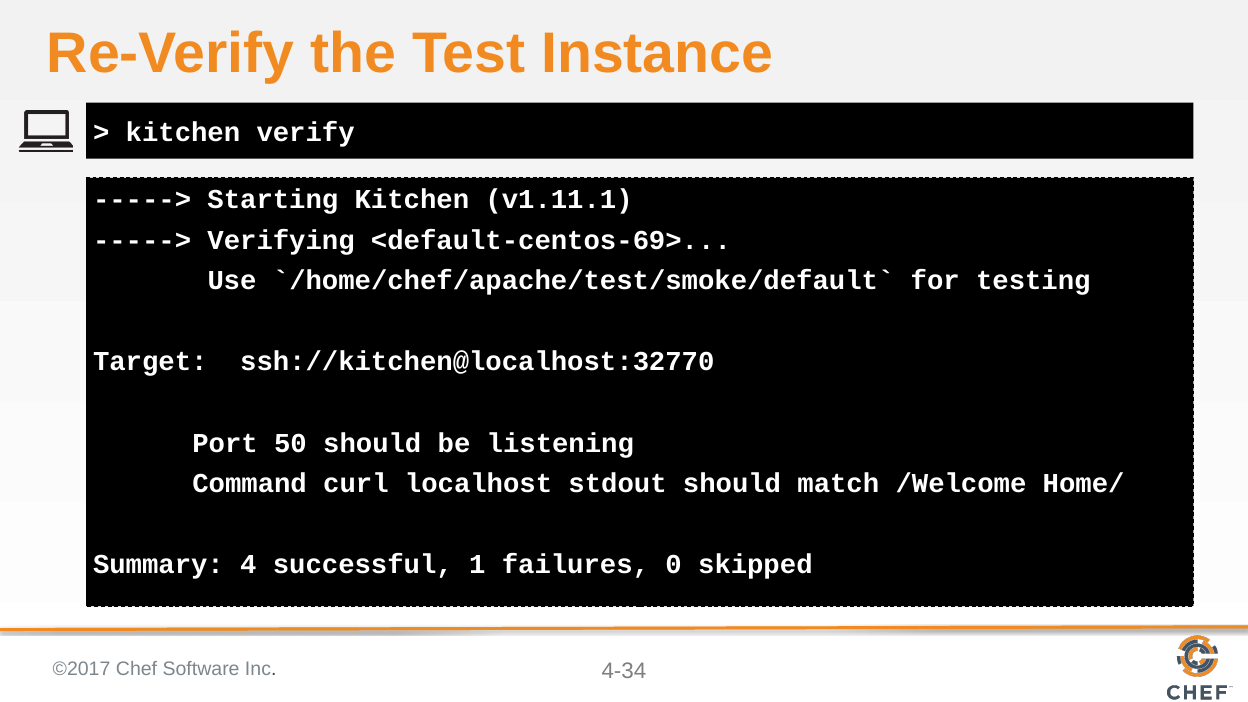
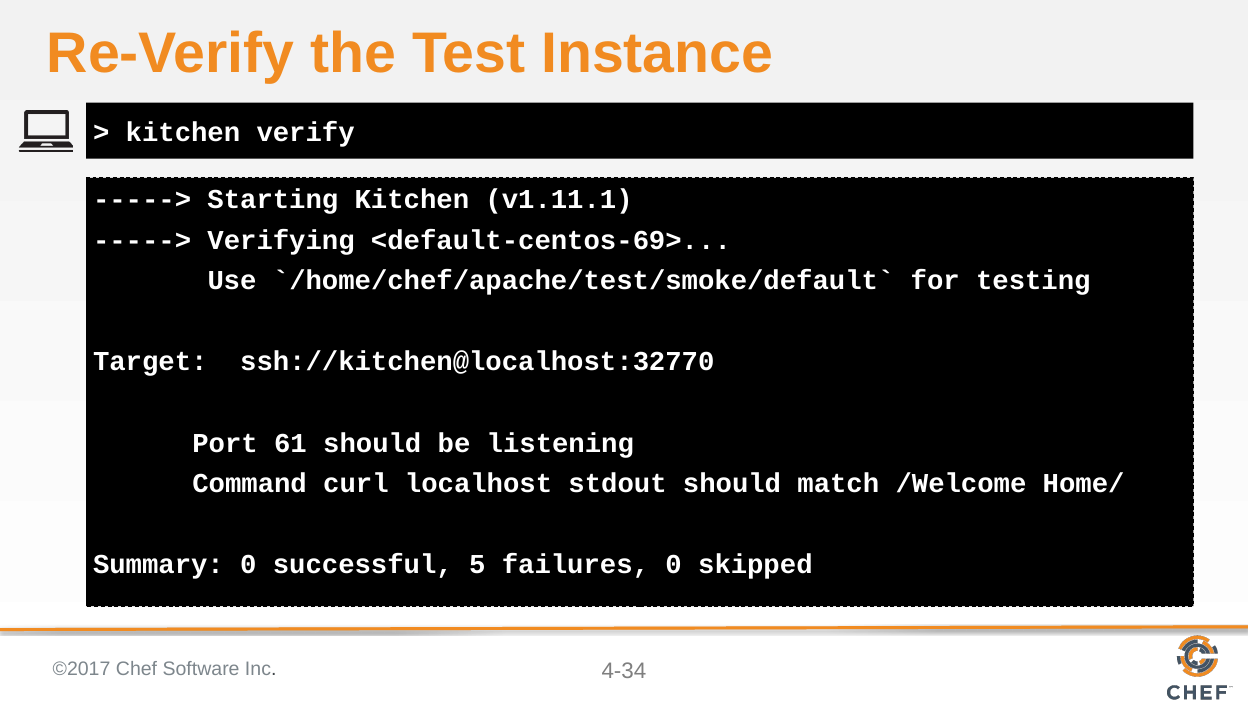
50: 50 -> 61 (291, 443)
Summary 4: 4 -> 0 (248, 565)
1: 1 -> 5 (477, 565)
